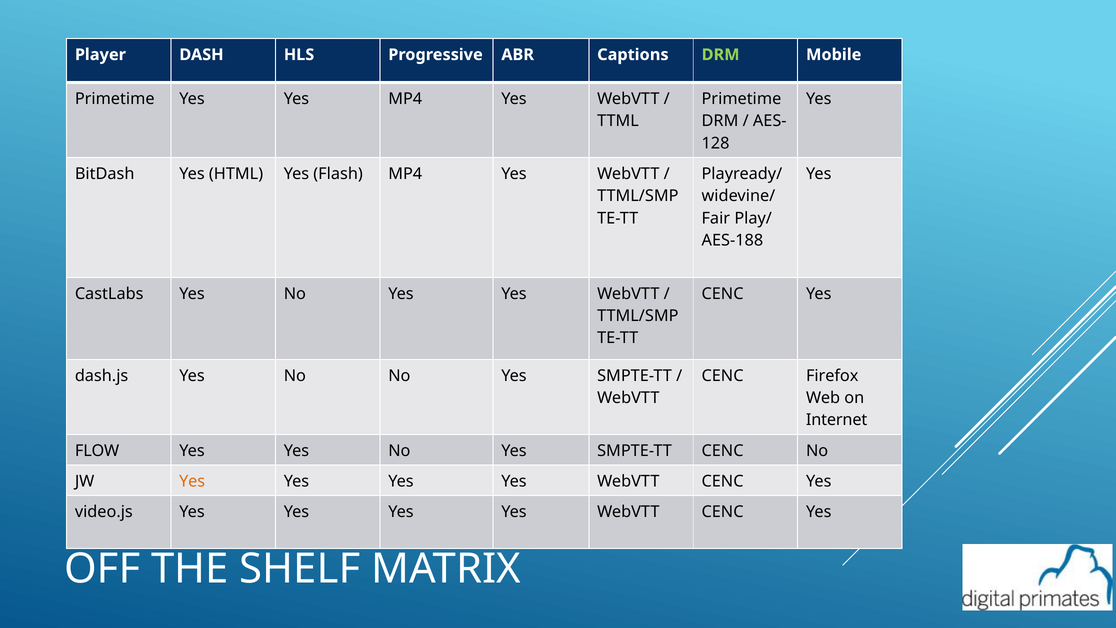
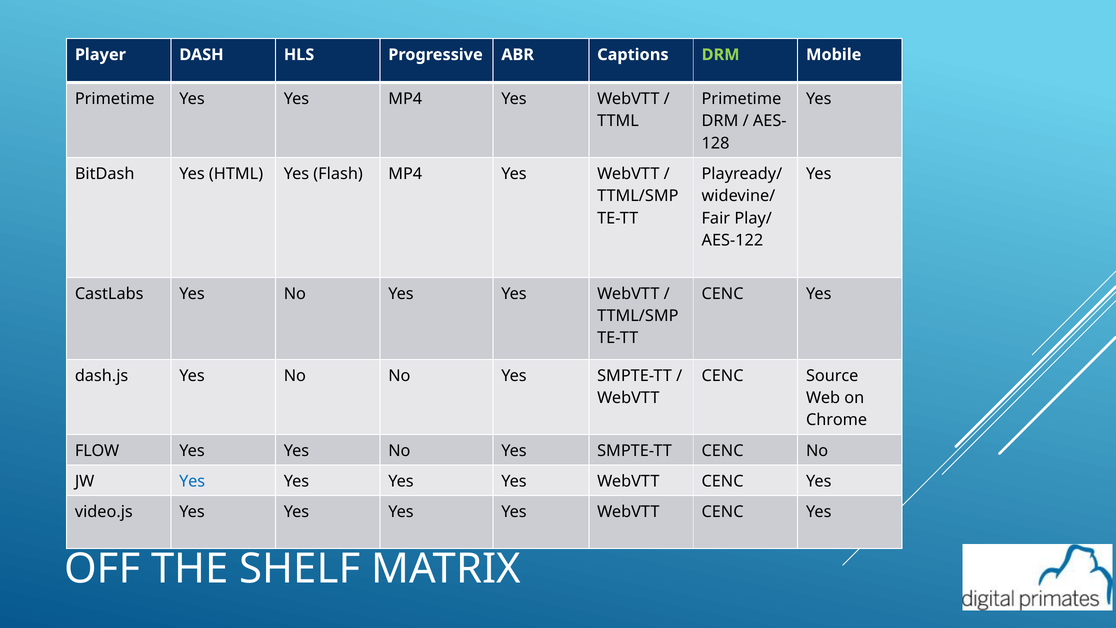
AES-188: AES-188 -> AES-122 (732, 240)
Firefox: Firefox -> Source (832, 376)
Internet: Internet -> Chrome (837, 420)
Yes colour: orange -> blue (192, 481)
